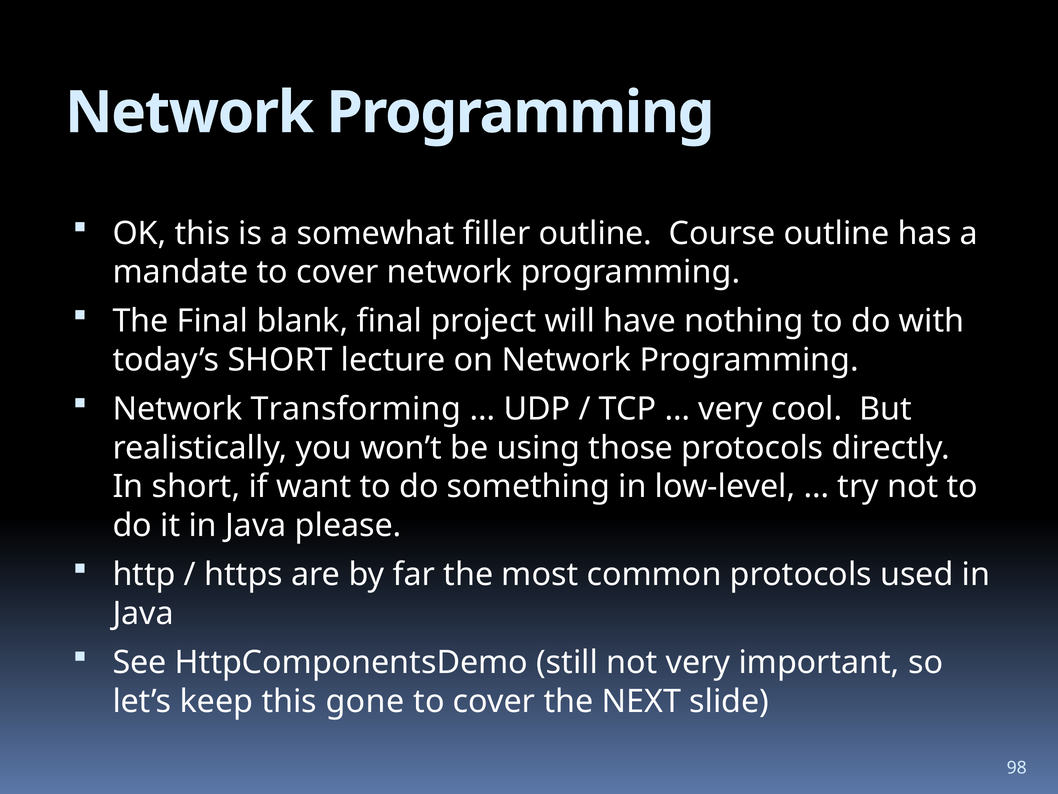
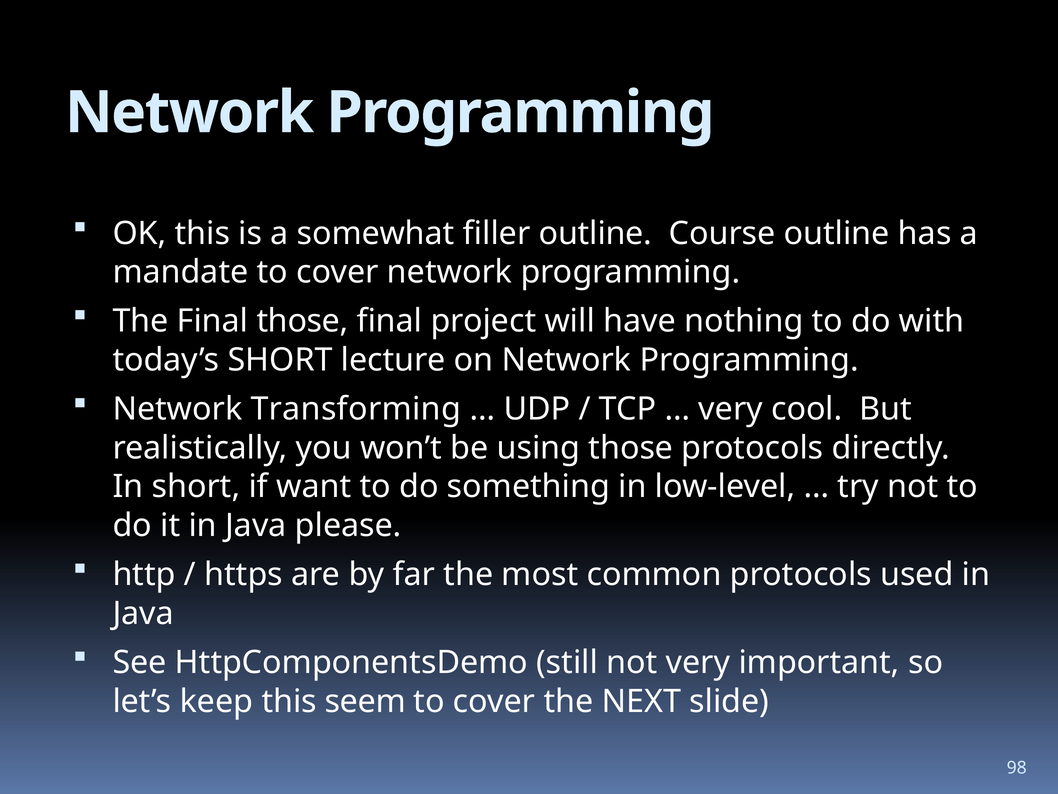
Final blank: blank -> those (303, 321)
gone: gone -> seem (365, 701)
